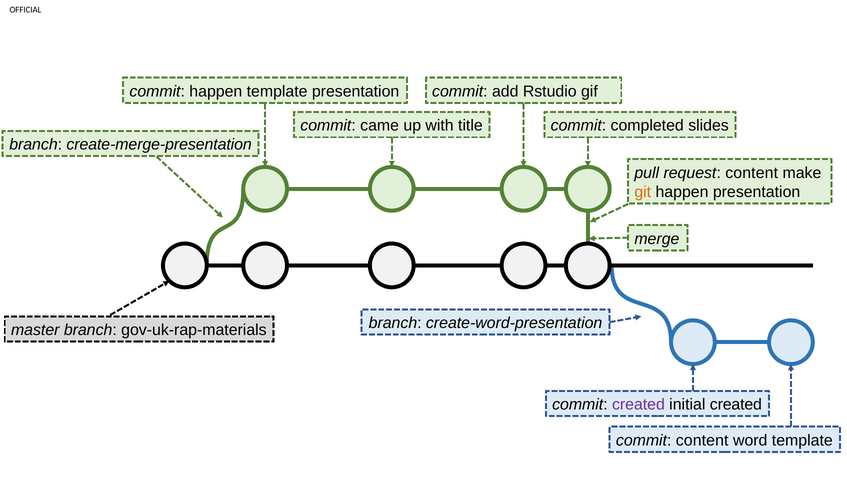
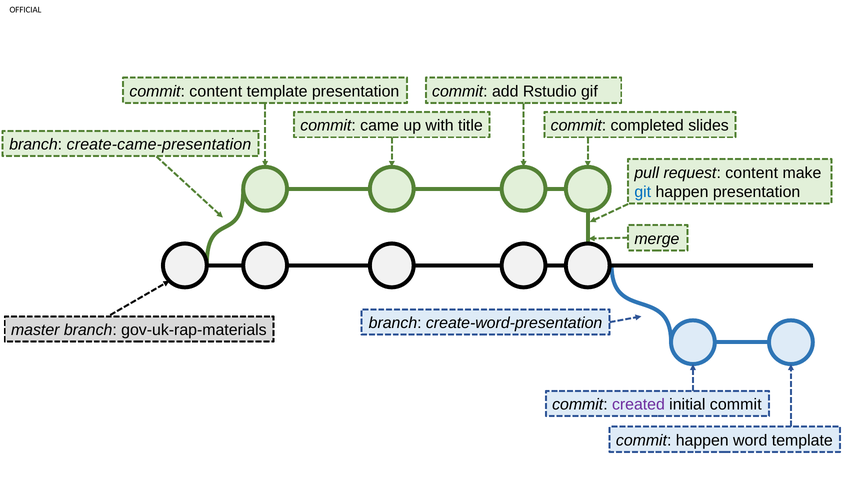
commit happen: happen -> content (216, 91)
create-merge-presentation: create-merge-presentation -> create-came-presentation (159, 144)
git colour: orange -> blue (643, 192)
initial created: created -> commit (736, 404)
commit content: content -> happen (702, 440)
